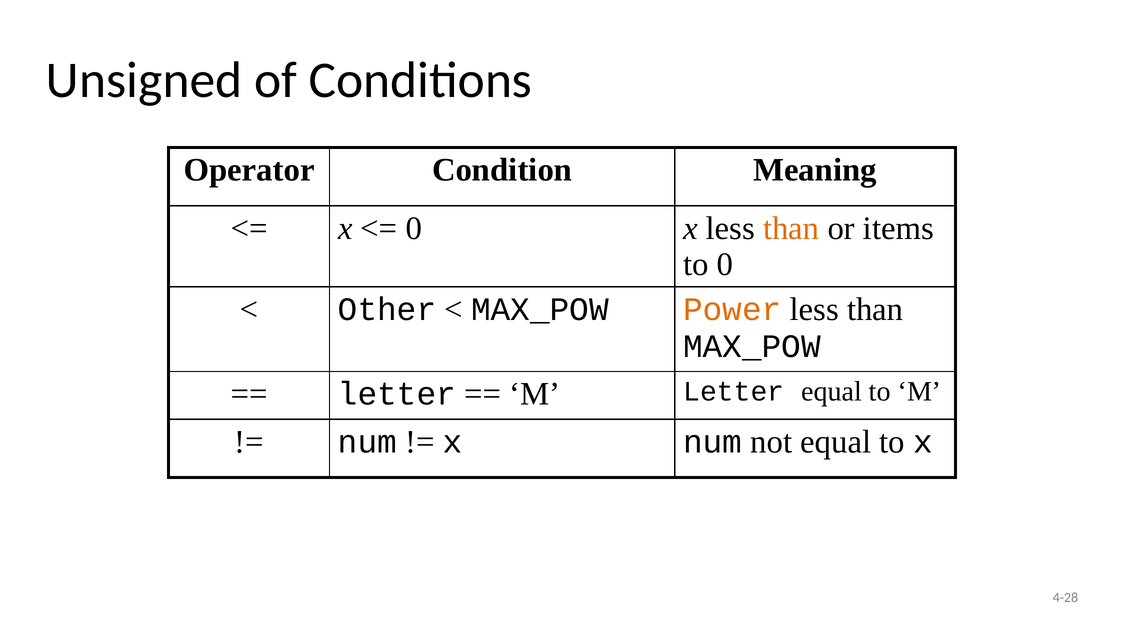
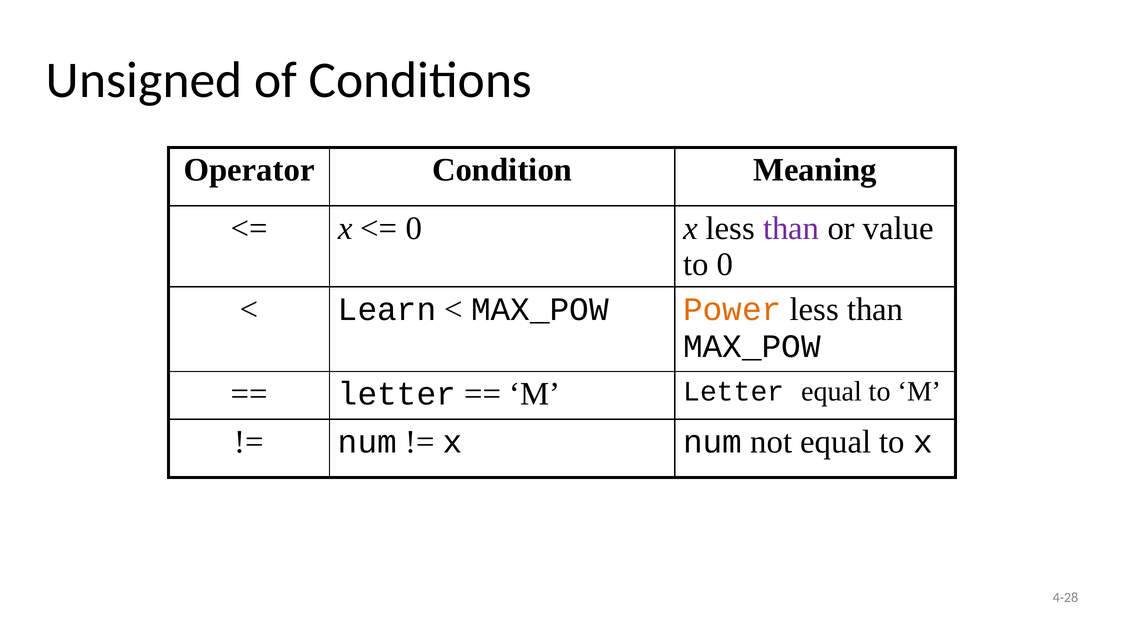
than colour: orange -> purple (791, 228)
items: items -> value (898, 228)
Other: Other -> Learn (387, 309)
